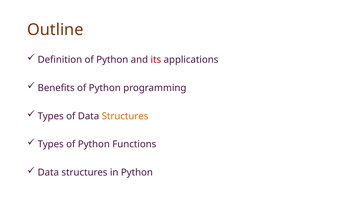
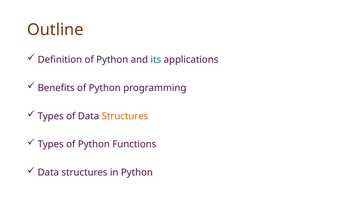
its colour: red -> blue (156, 60)
